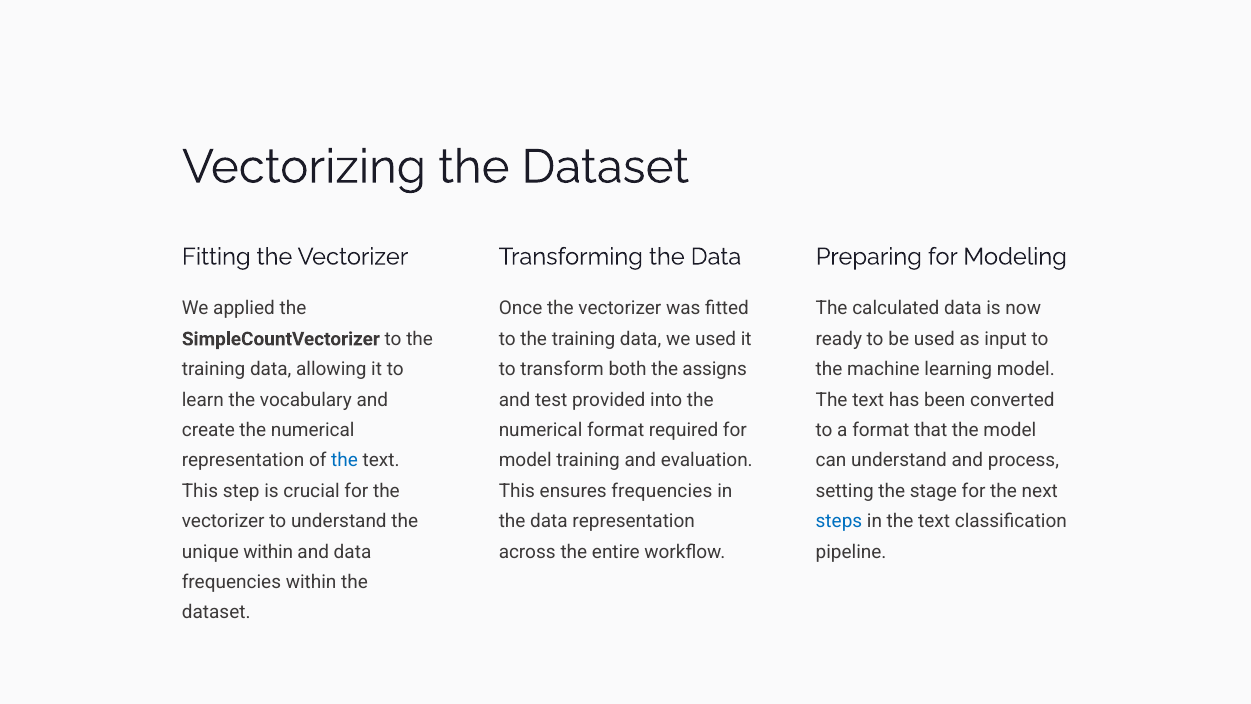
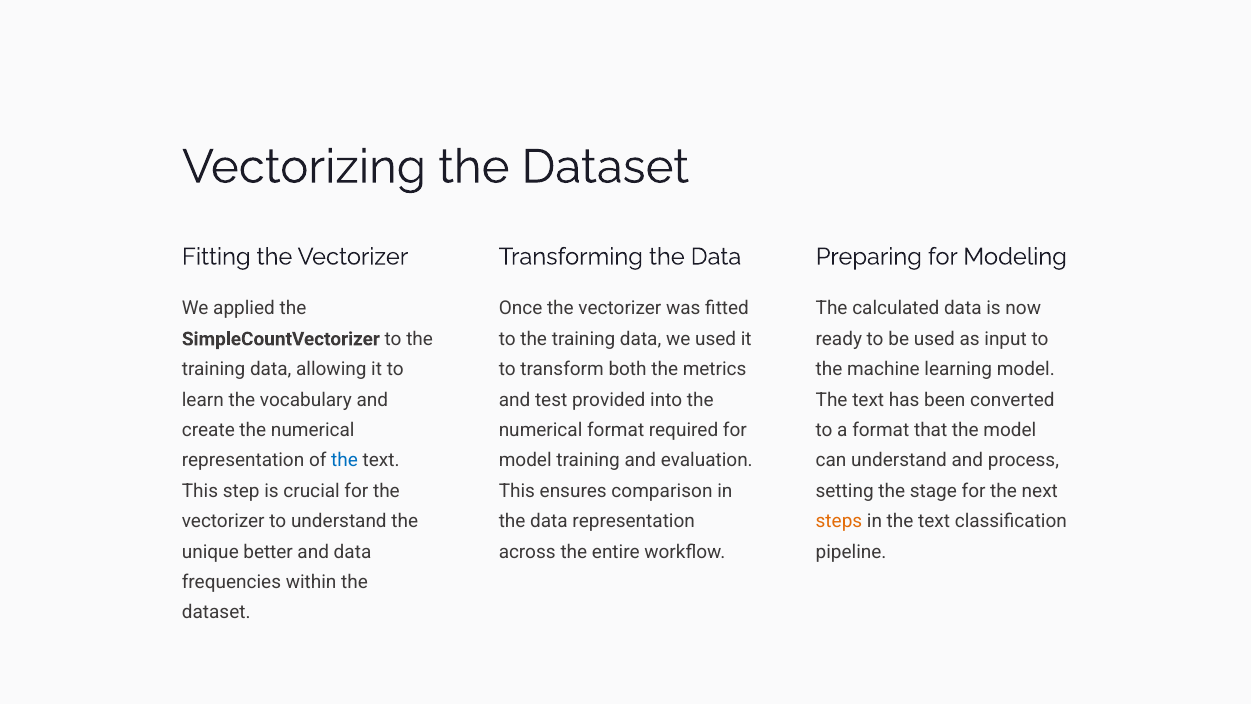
assigns: assigns -> metrics (715, 369)
ensures frequencies: frequencies -> comparison (662, 491)
steps colour: blue -> orange (839, 521)
unique within: within -> better (268, 552)
